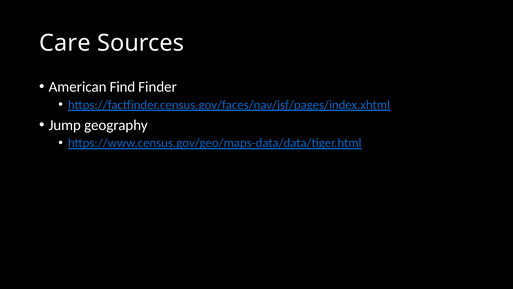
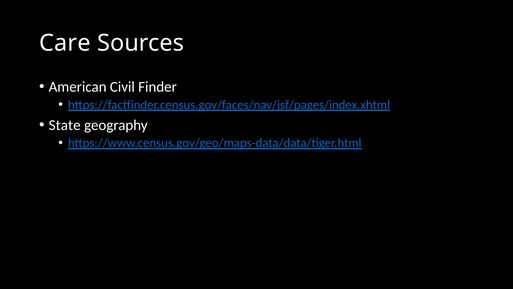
Find: Find -> Civil (122, 87)
Jump: Jump -> State (65, 125)
